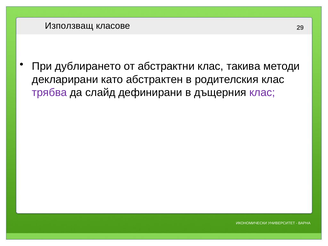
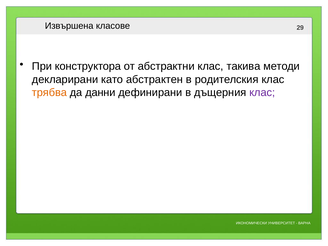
Използващ: Използващ -> Извършена (69, 26)
дублирането: дублирането -> конструктора (88, 66)
трябва colour: purple -> orange (49, 93)
слайд: слайд -> данни (100, 93)
